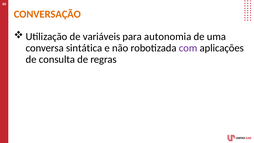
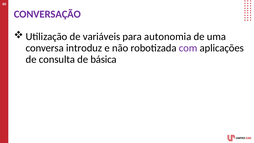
CONVERSAÇÃO colour: orange -> purple (47, 14)
sintática: sintática -> introduz (84, 48)
regras: regras -> básica (104, 59)
